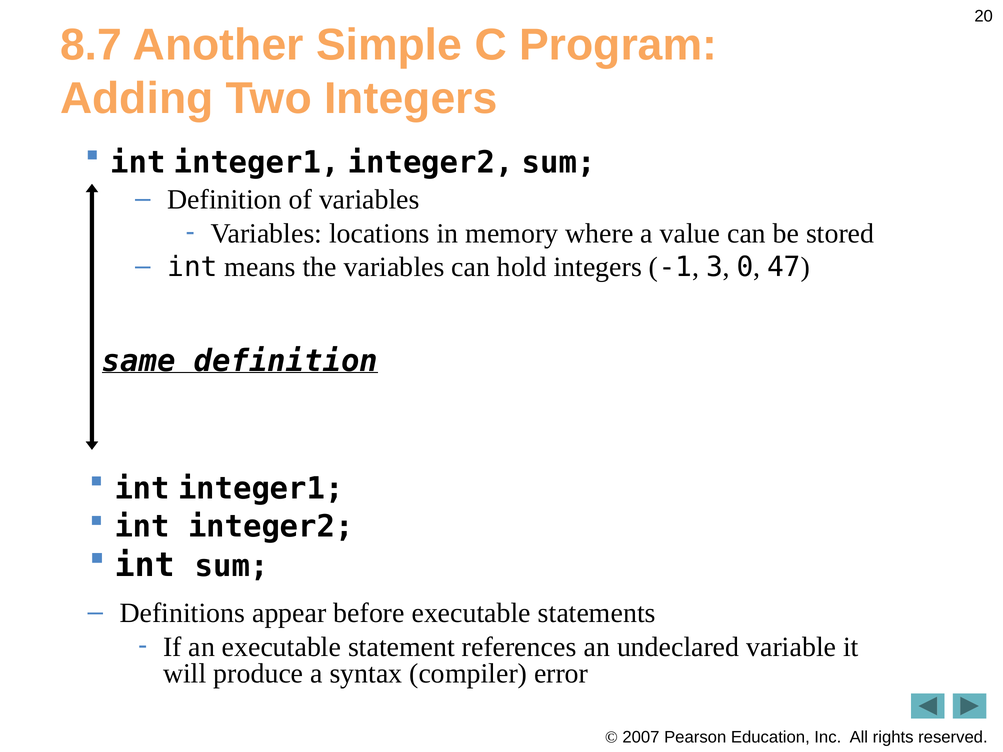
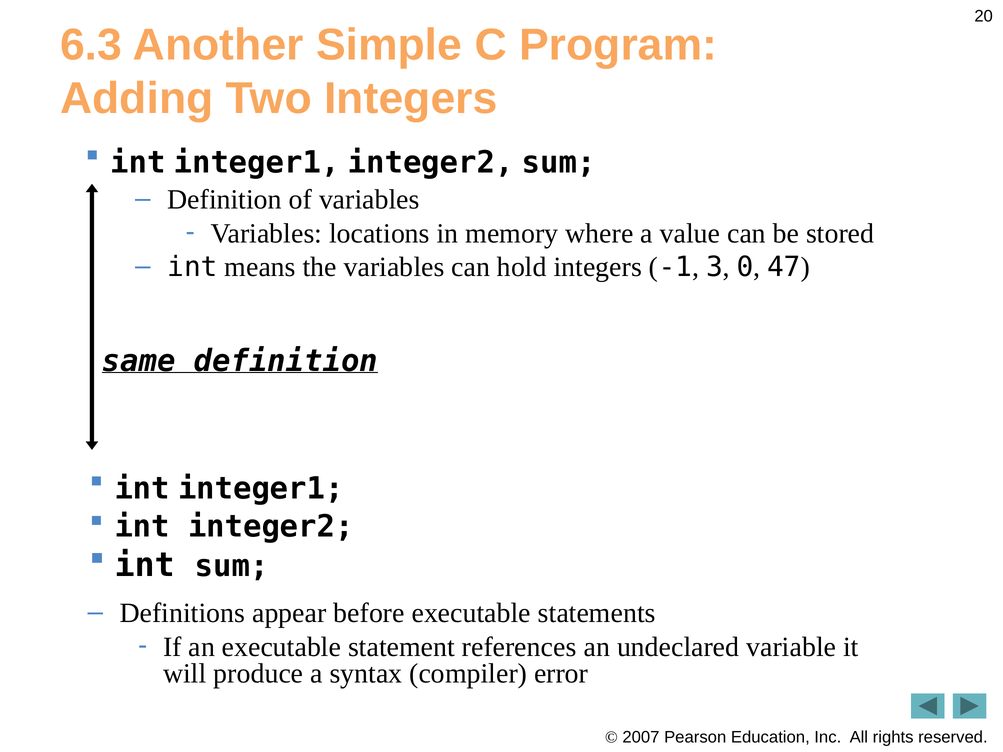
8.7: 8.7 -> 6.3 (91, 45)
